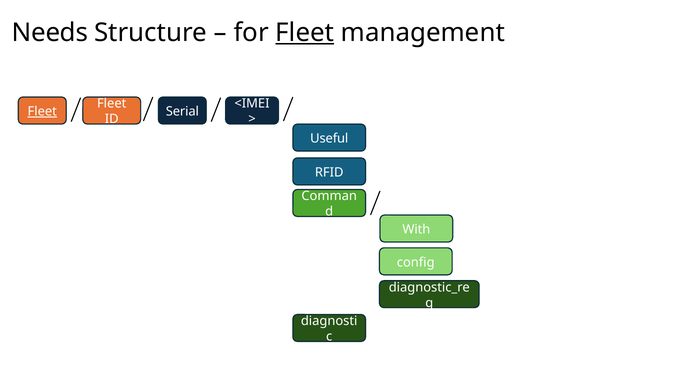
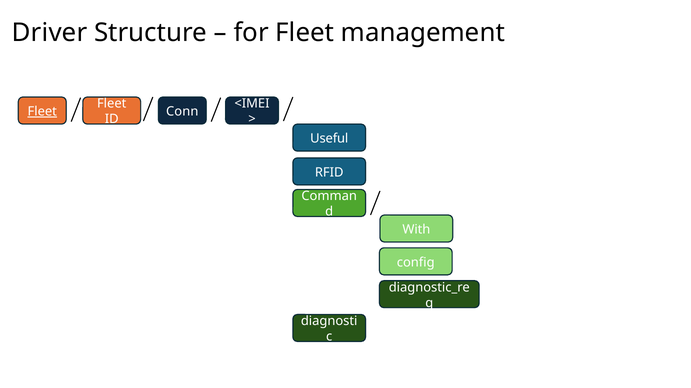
Needs: Needs -> Driver (50, 33)
Fleet underline: present -> none (305, 33)
Serial: Serial -> Conn (182, 112)
